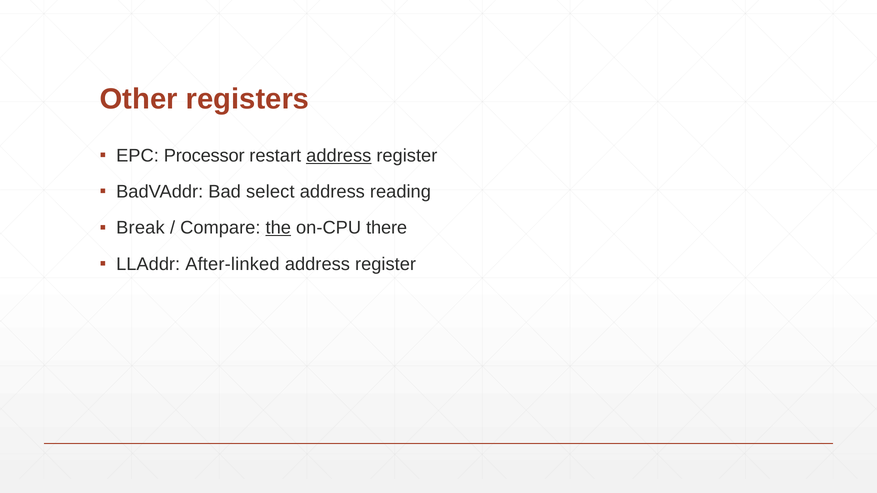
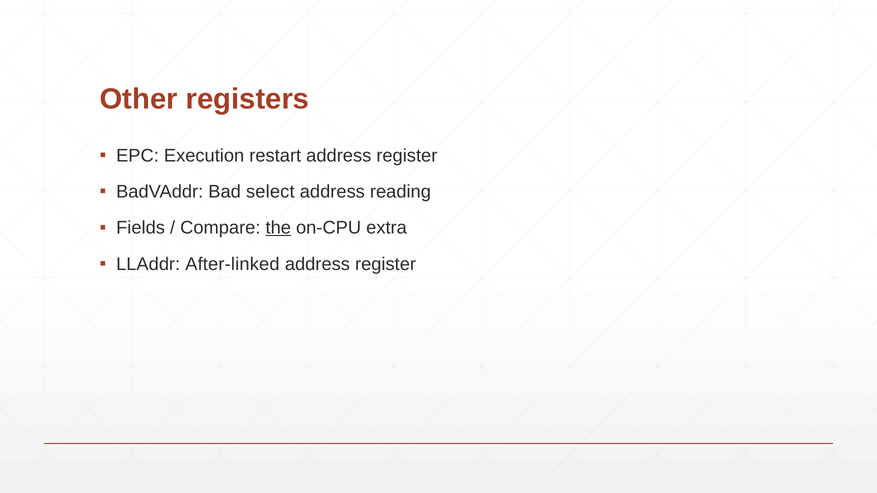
Processor: Processor -> Execution (204, 156)
address underline: present -> none (339, 156)
Break: Break -> Fields (141, 228)
there: there -> extra (387, 228)
